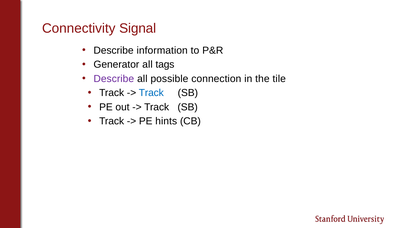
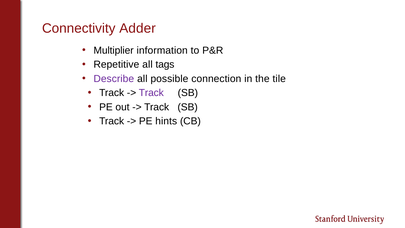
Signal: Signal -> Adder (138, 28)
Describe: Describe -> Multiplier (114, 50)
Generator: Generator -> Repetitive (116, 65)
Track colour: blue -> purple (151, 93)
